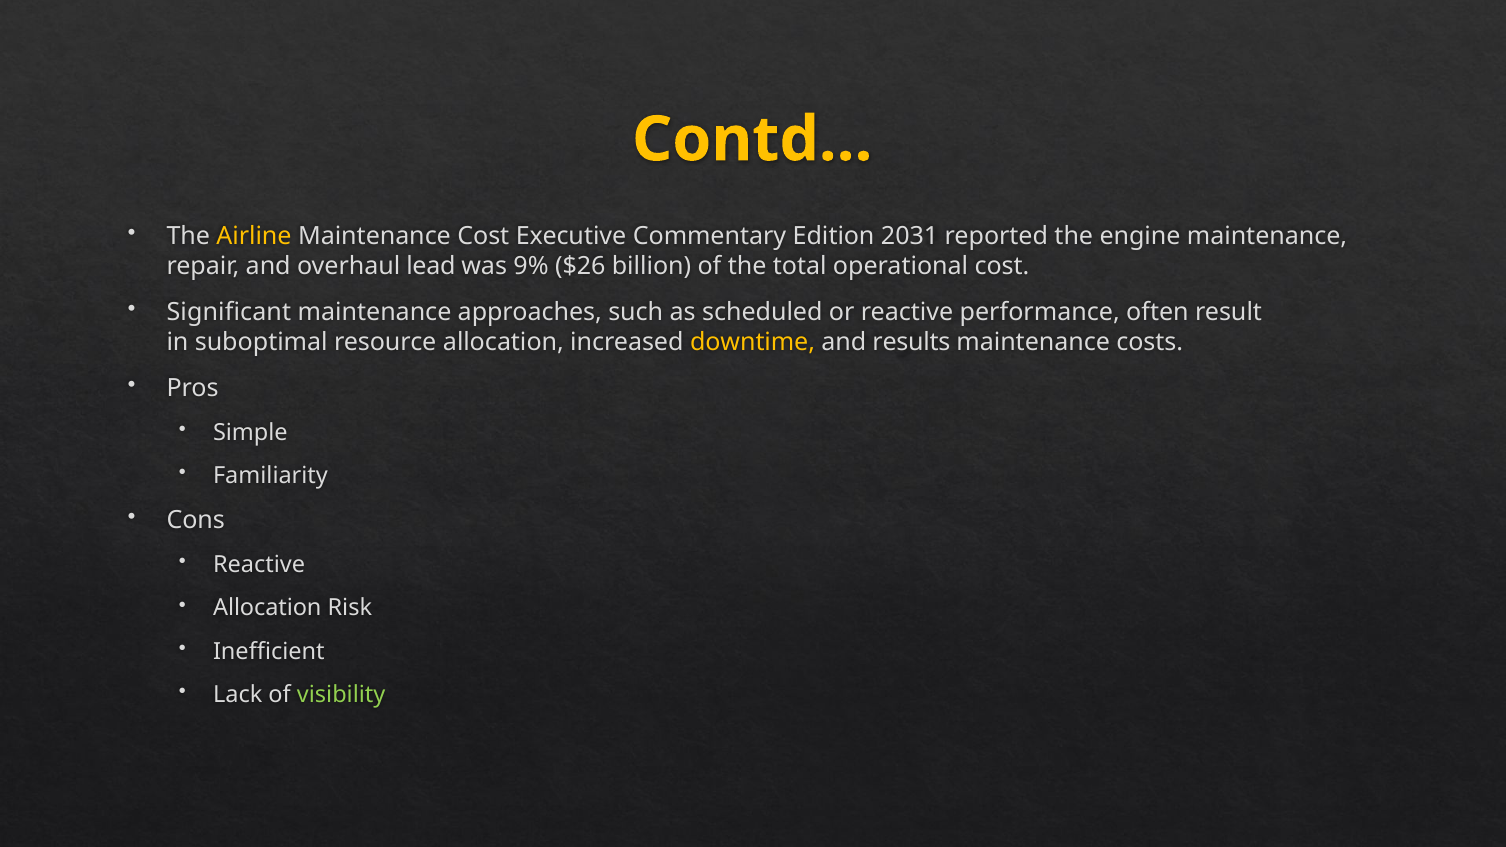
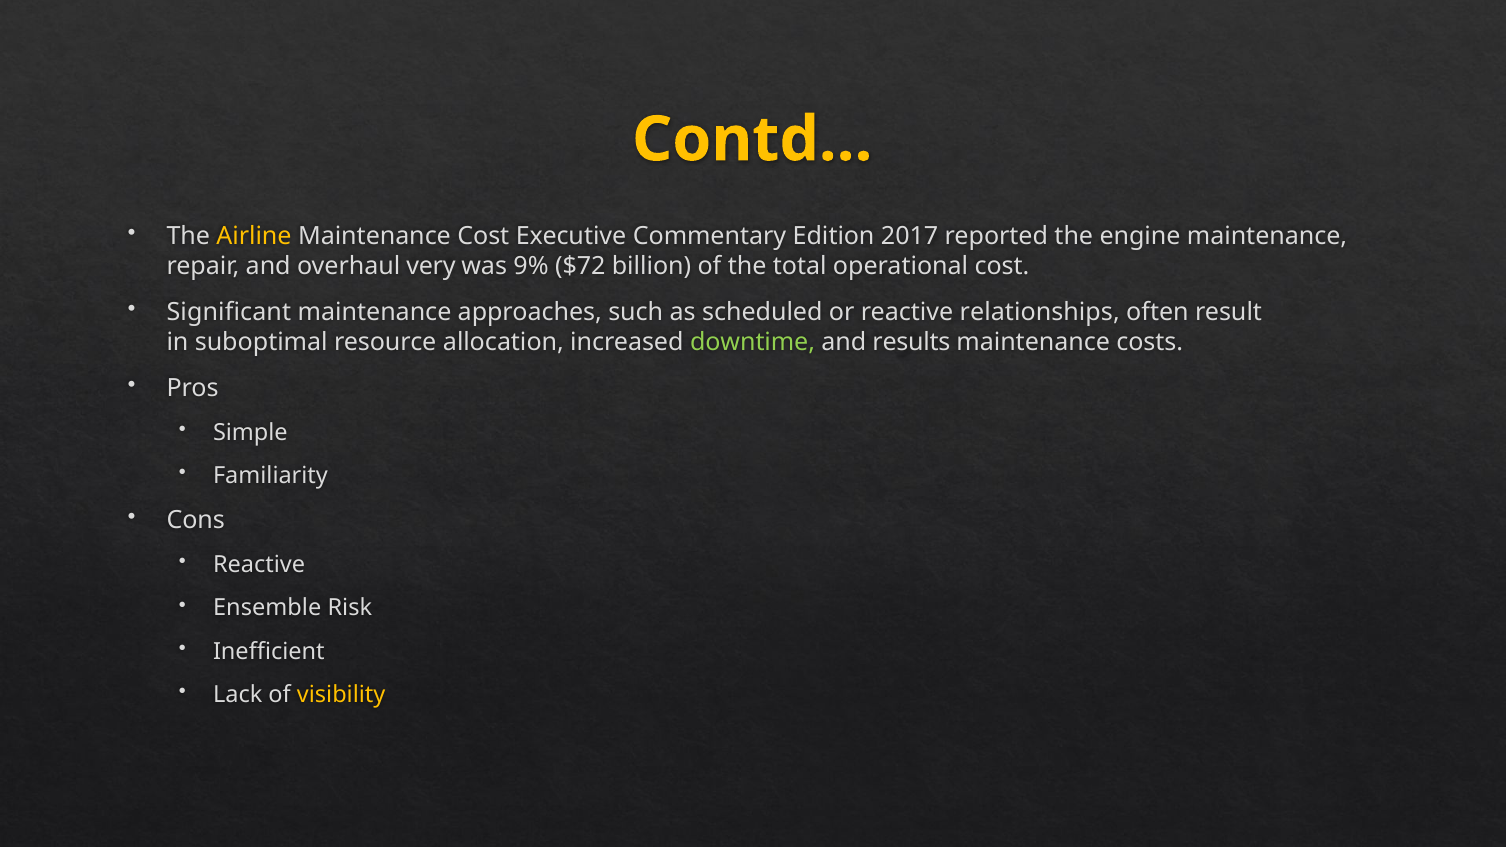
2031: 2031 -> 2017 (910, 236)
lead: lead -> very (431, 267)
$26: $26 -> $72 (580, 267)
performance: performance -> relationships (1040, 312)
downtime colour: yellow -> light green (753, 342)
Allocation: Allocation -> Ensemble (267, 608)
visibility colour: light green -> yellow (341, 695)
